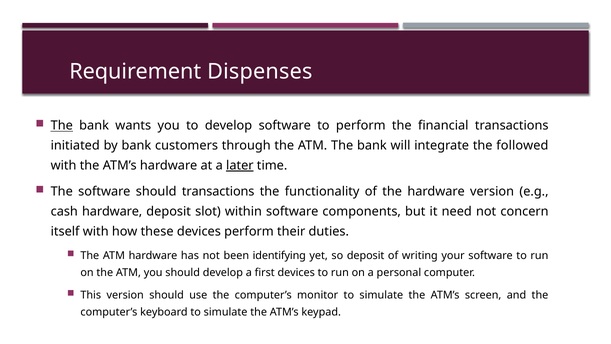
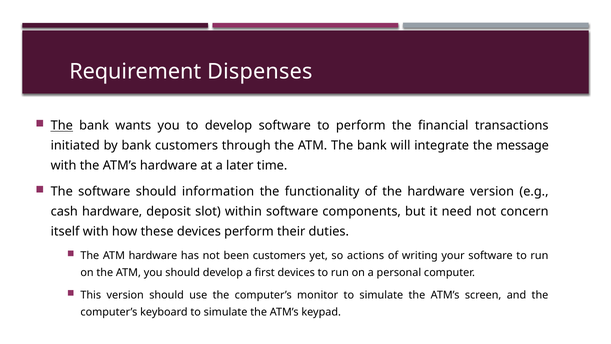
followed: followed -> message (523, 145)
later underline: present -> none (240, 165)
should transactions: transactions -> information (218, 192)
been identifying: identifying -> customers (279, 255)
so deposit: deposit -> actions (366, 255)
